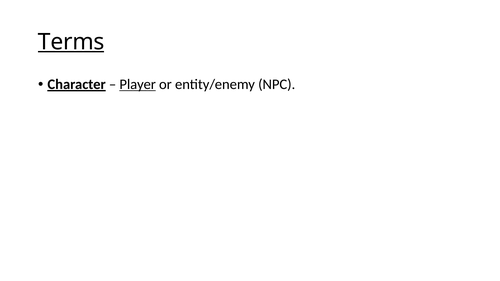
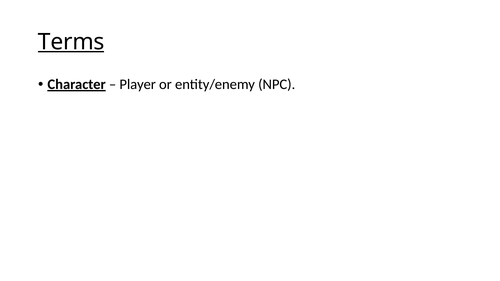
Player underline: present -> none (138, 85)
